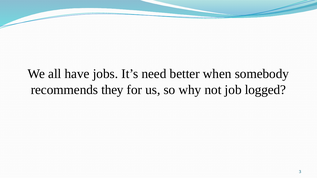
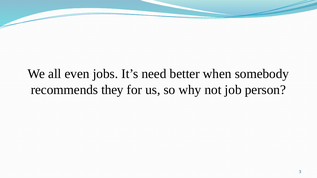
have: have -> even (77, 74)
logged: logged -> person (265, 90)
